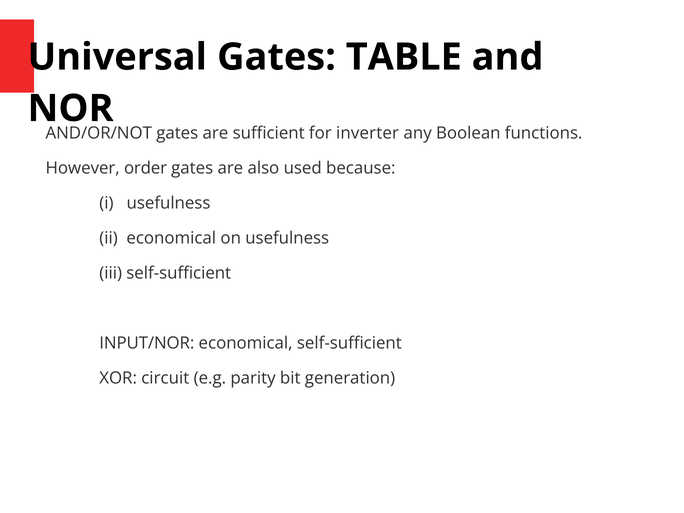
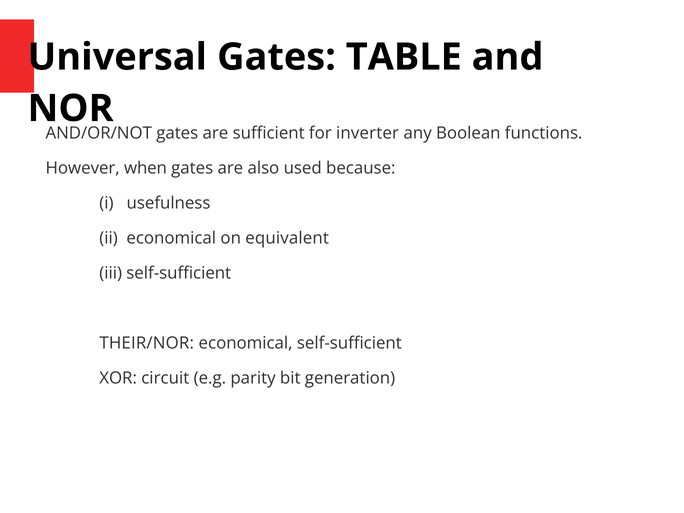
order: order -> when (146, 168)
on usefulness: usefulness -> equivalent (287, 238)
INPUT/NOR: INPUT/NOR -> THEIR/NOR (147, 343)
